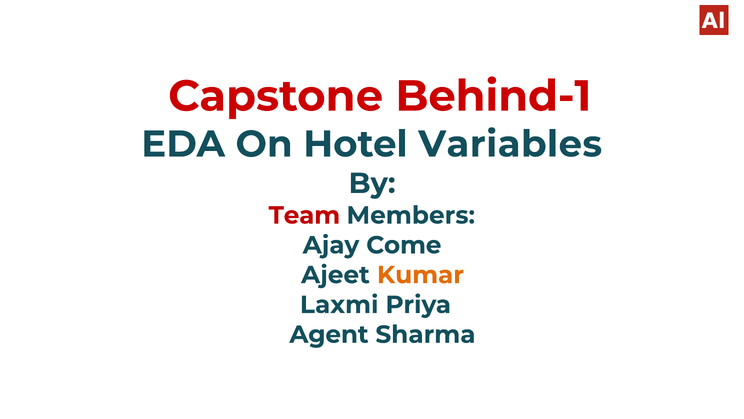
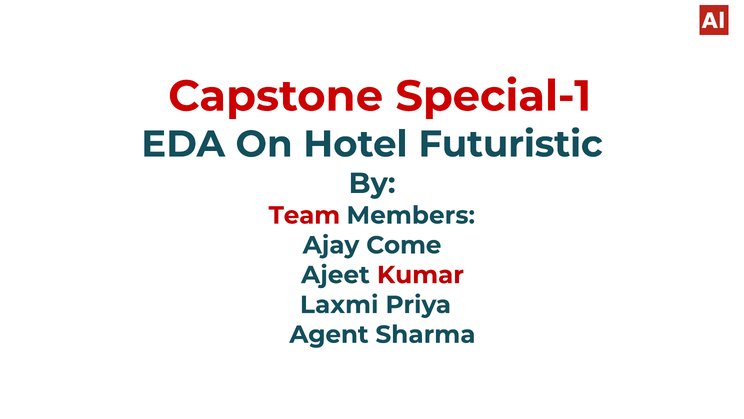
Behind-1: Behind-1 -> Special-1 (493, 96)
Variables: Variables -> Futuristic (511, 144)
Kumar colour: orange -> red (420, 275)
